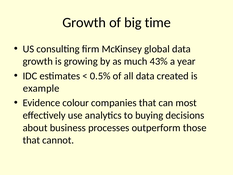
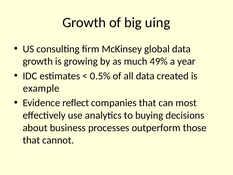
time: time -> uing (158, 23)
43%: 43% -> 49% (159, 61)
colour: colour -> reflect (76, 103)
